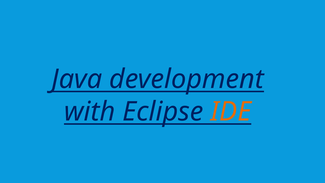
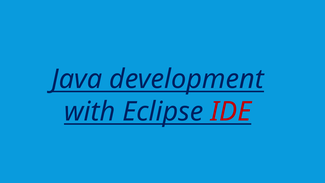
IDE colour: orange -> red (231, 112)
